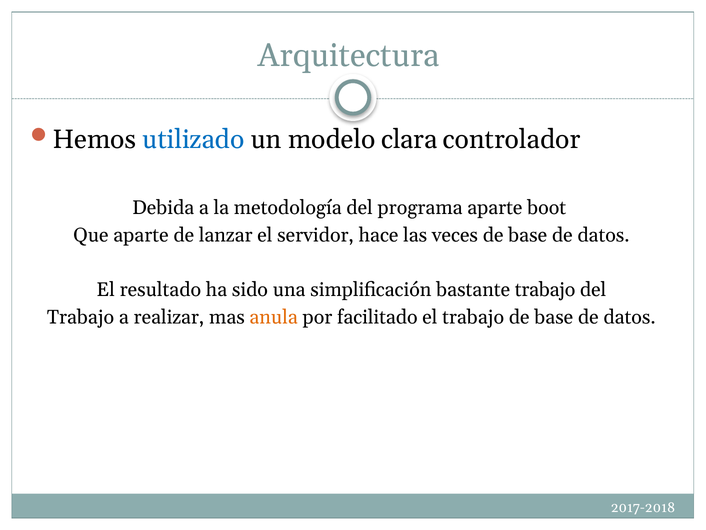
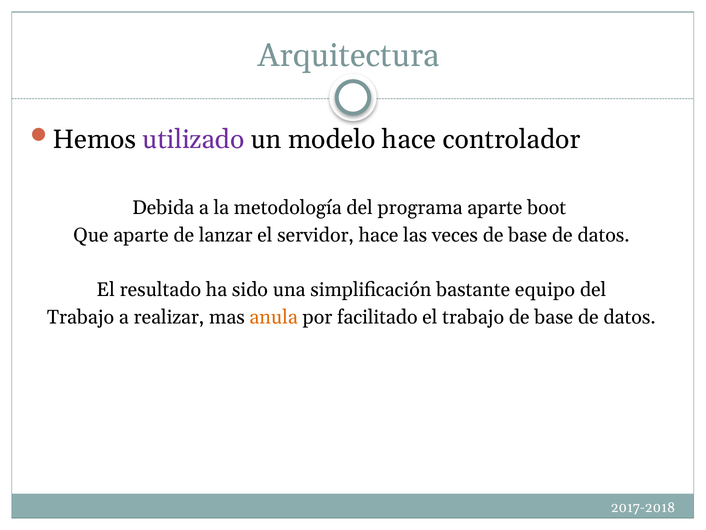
utilizado colour: blue -> purple (193, 139)
modelo clara: clara -> hace (409, 139)
bastante trabajo: trabajo -> equipo (545, 290)
